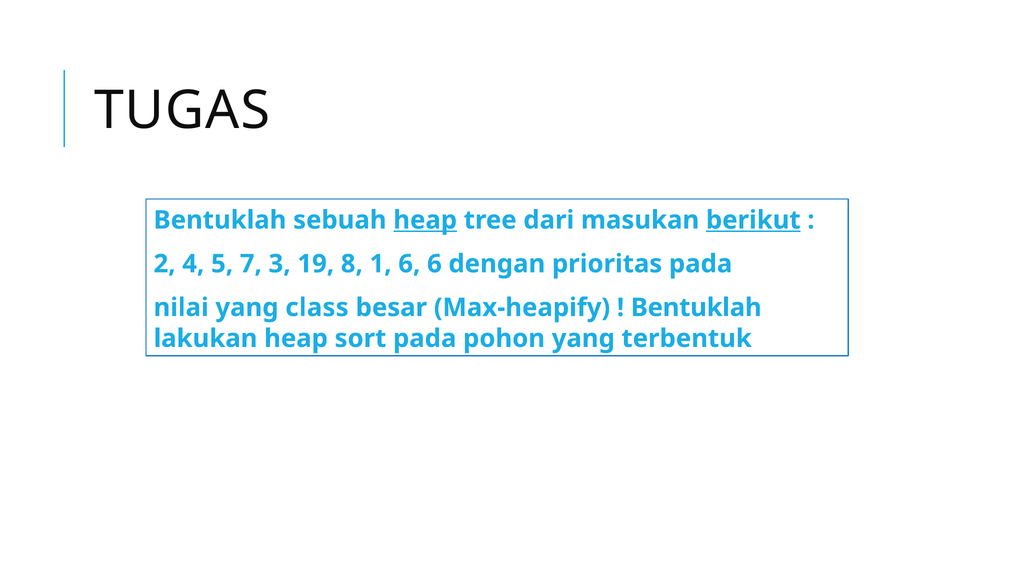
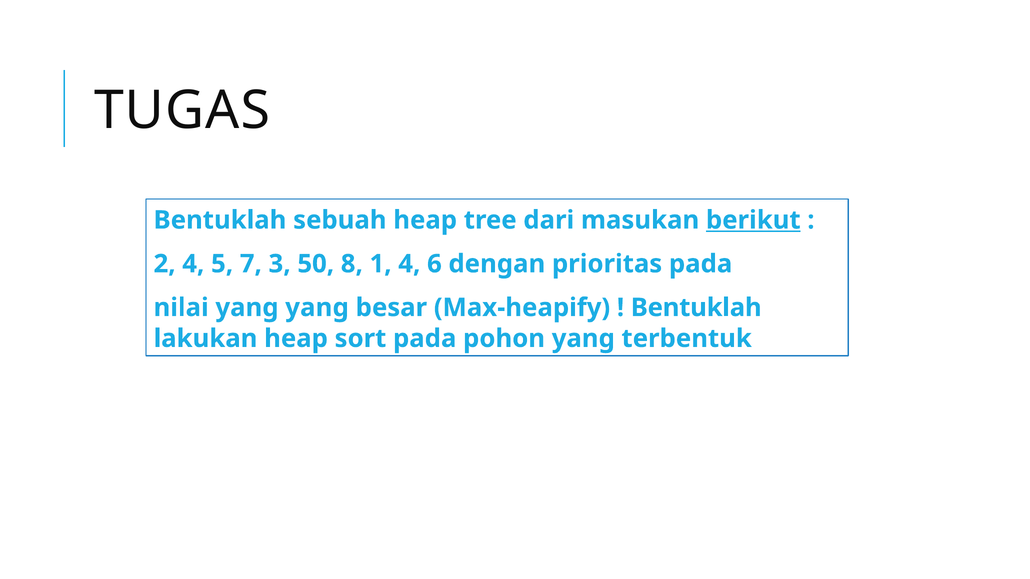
heap underline: present -> none (425, 220)
19: 19 -> 50 (316, 264)
1 6: 6 -> 4 (409, 264)
yang class: class -> yang (317, 308)
